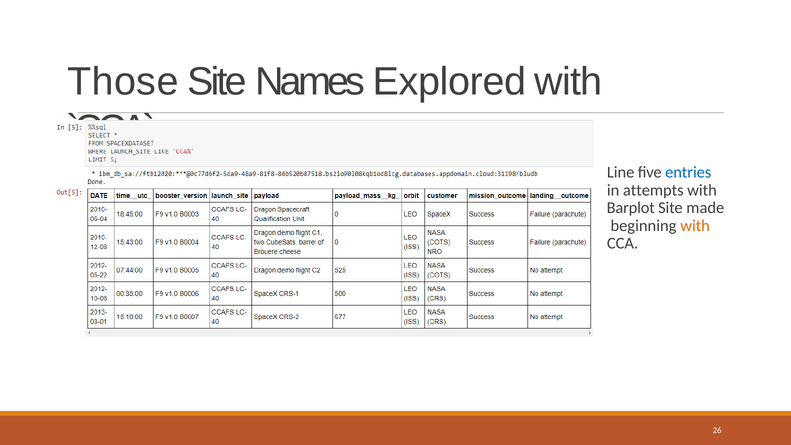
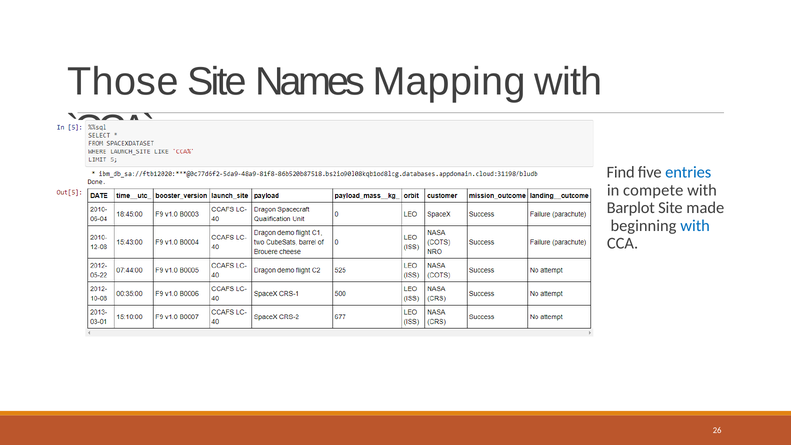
Explored: Explored -> Mapping (449, 82)
Line: Line -> Find (621, 172)
attempts: attempts -> compete (653, 190)
with colour: orange -> blue (695, 226)
